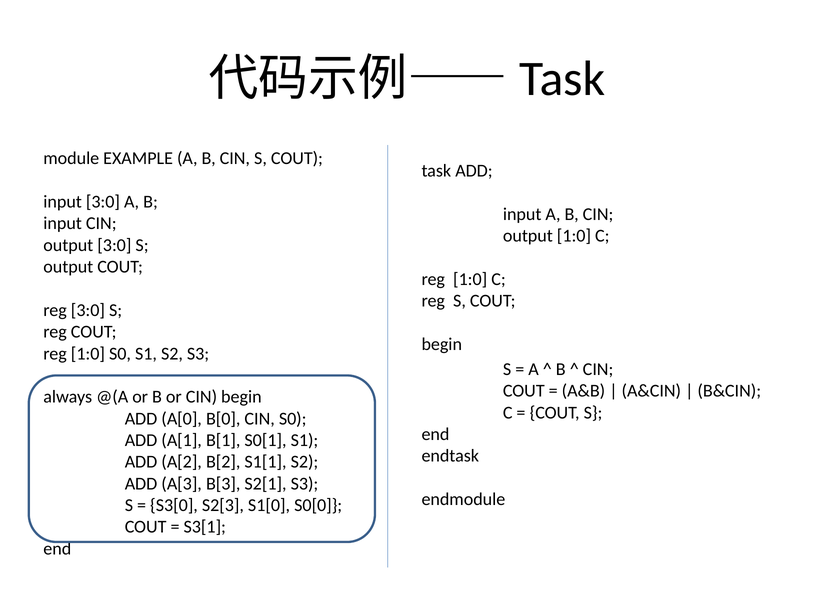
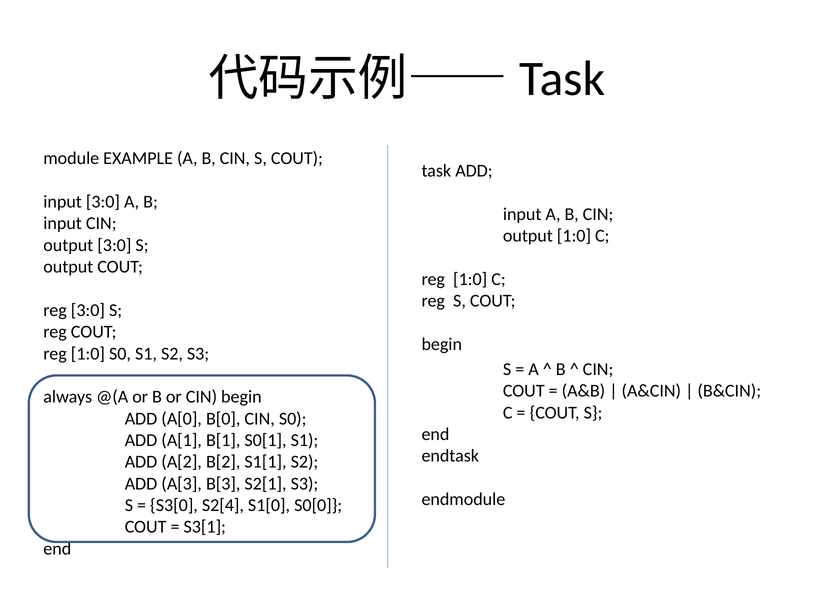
S2[3: S2[3 -> S2[4 (223, 506)
